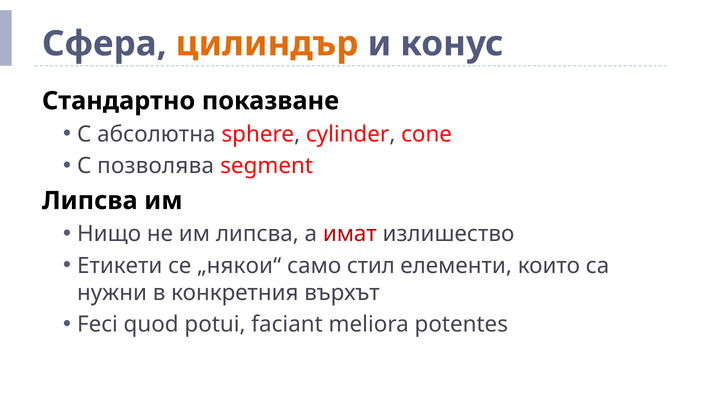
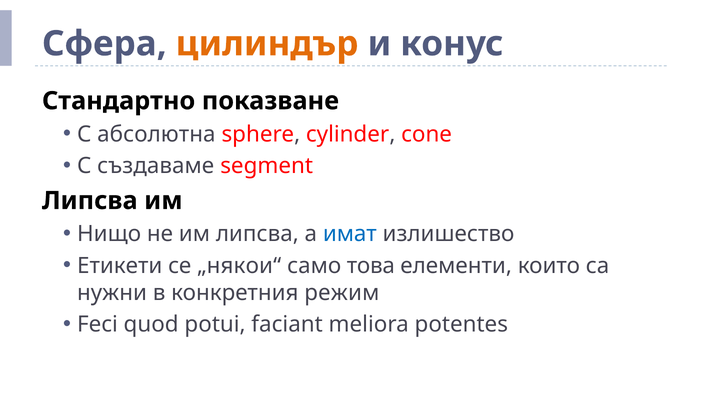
позволява: позволява -> създаваме (156, 166)
имат colour: red -> blue (350, 234)
стил: стил -> това (371, 266)
върхът: върхът -> режим (342, 293)
